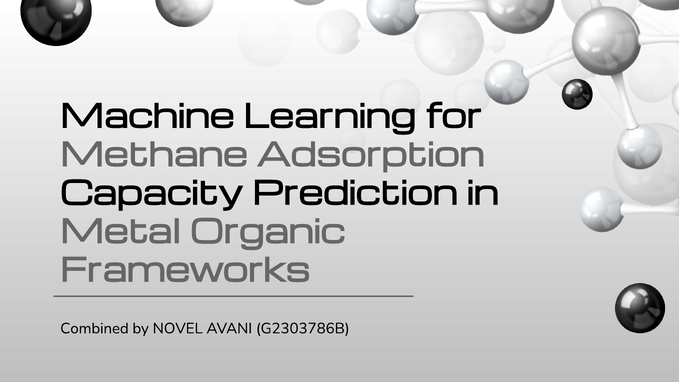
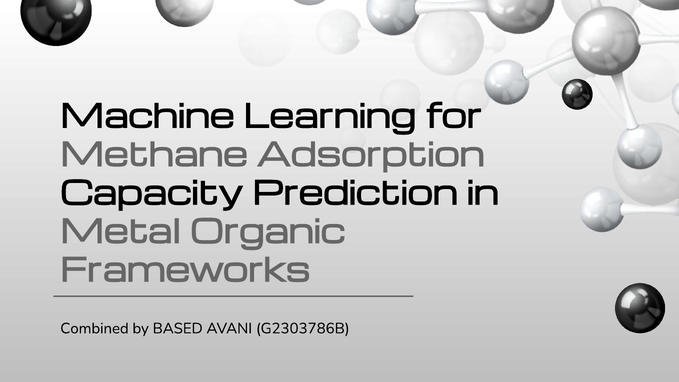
NOVEL: NOVEL -> BASED (178, 328)
